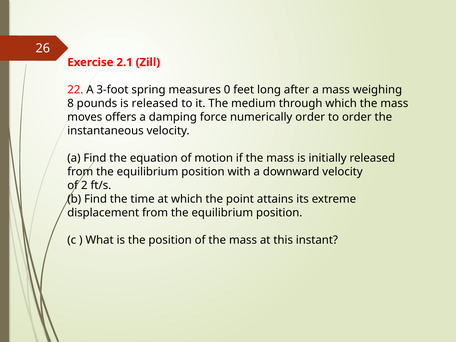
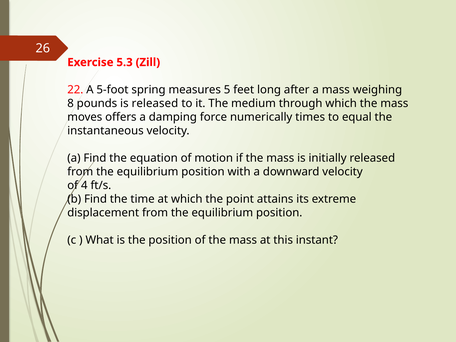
2.1: 2.1 -> 5.3 (125, 62)
3-foot: 3-foot -> 5-foot (112, 90)
0: 0 -> 5 (227, 90)
numerically order: order -> times (310, 117)
to order: order -> equal (357, 117)
2: 2 -> 4 (84, 185)
